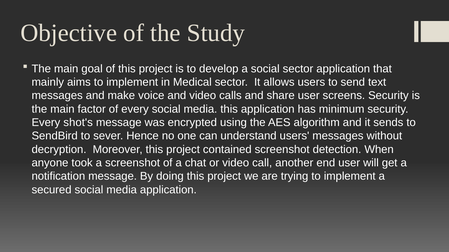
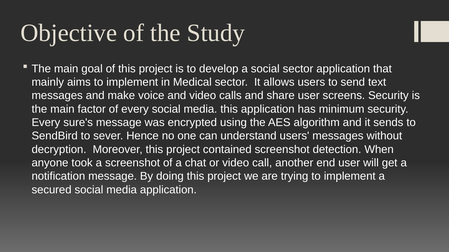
shot's: shot's -> sure's (78, 123)
